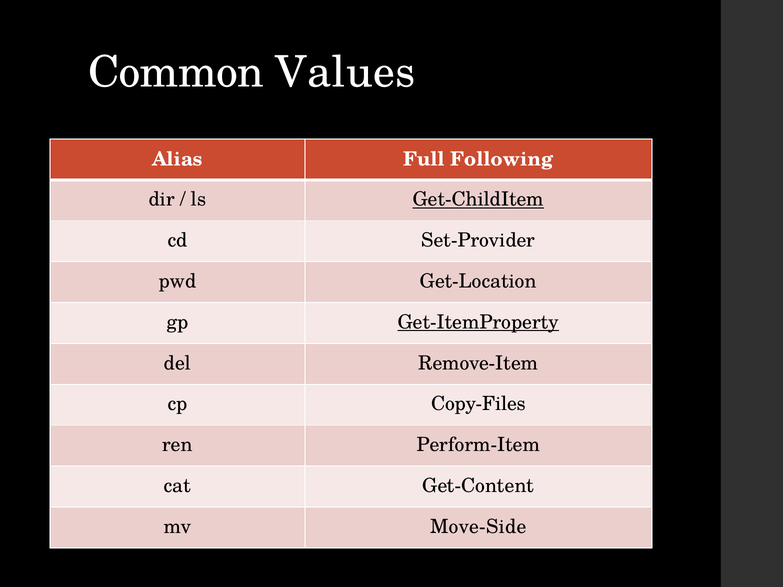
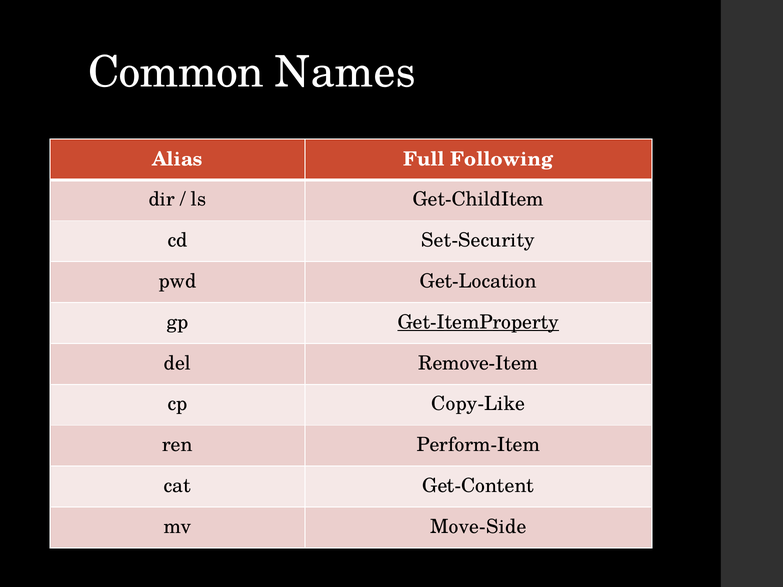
Values: Values -> Names (345, 73)
Get-ChildItem underline: present -> none (478, 200)
Set-Provider: Set-Provider -> Set-Security (478, 241)
Copy-Files: Copy-Files -> Copy-Like (478, 404)
